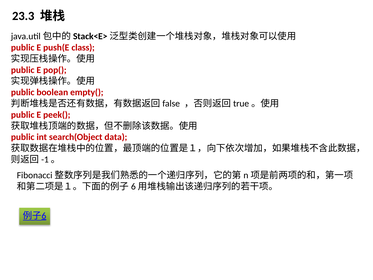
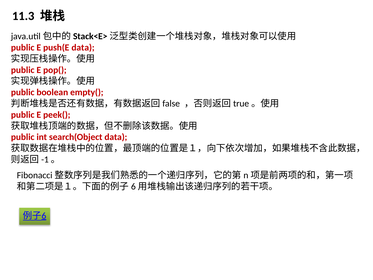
23.3: 23.3 -> 11.3 (23, 16)
push(E class: class -> data (83, 48)
